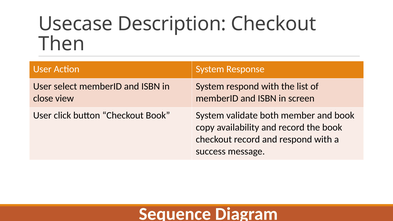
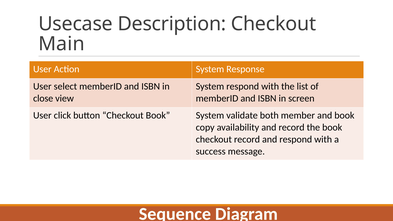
Then: Then -> Main (61, 44)
